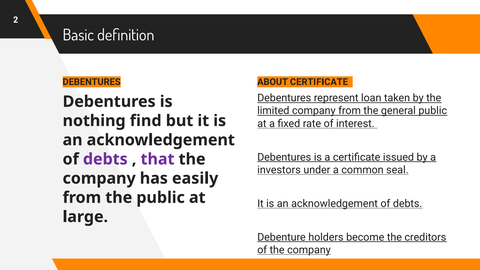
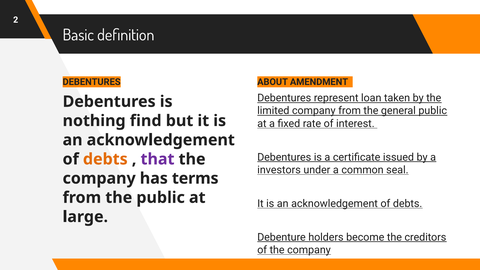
ABOUT CERTIFICATE: CERTIFICATE -> AMENDMENT (319, 82)
debts colour: purple -> orange (105, 159)
easily: easily -> terms (195, 178)
